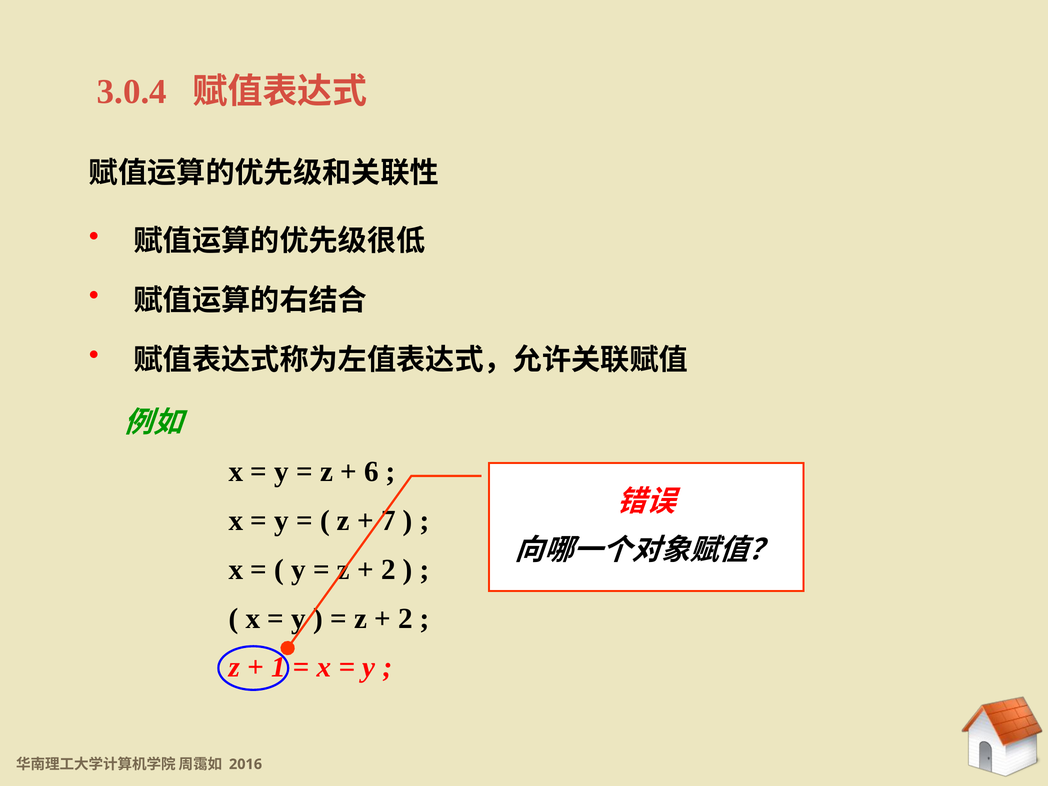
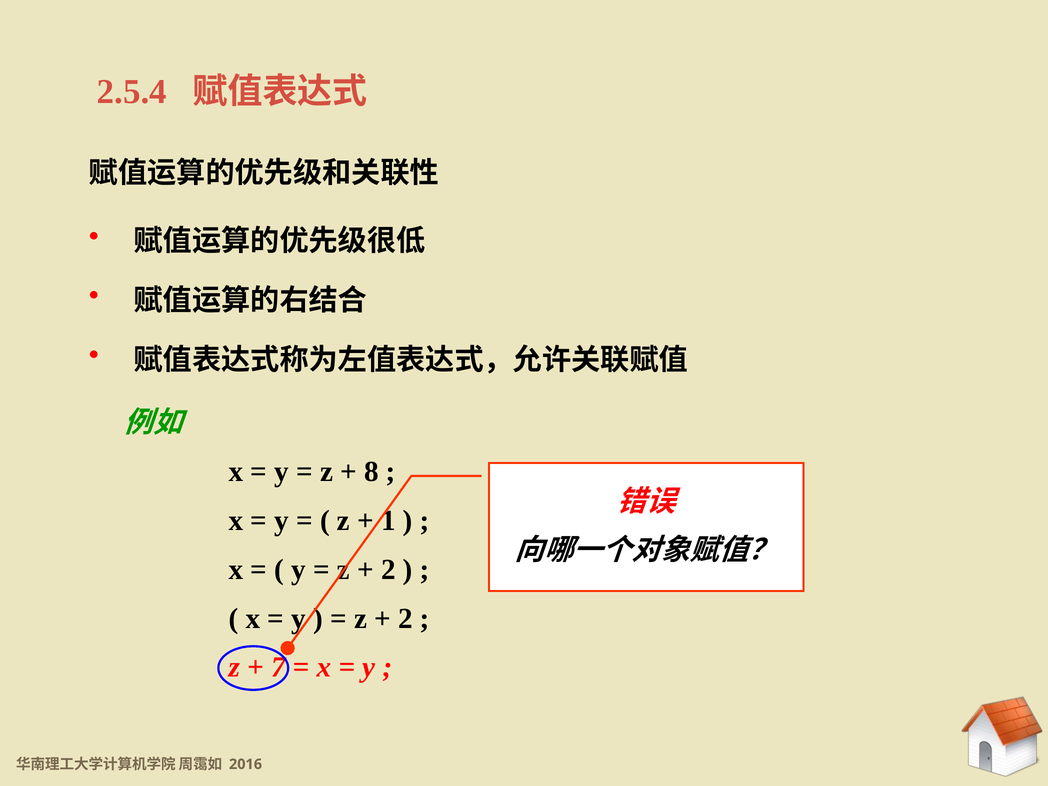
3.0.4: 3.0.4 -> 2.5.4 (132, 92)
6: 6 -> 8 (371, 472)
7: 7 -> 1 (388, 521)
1: 1 -> 7 (278, 667)
